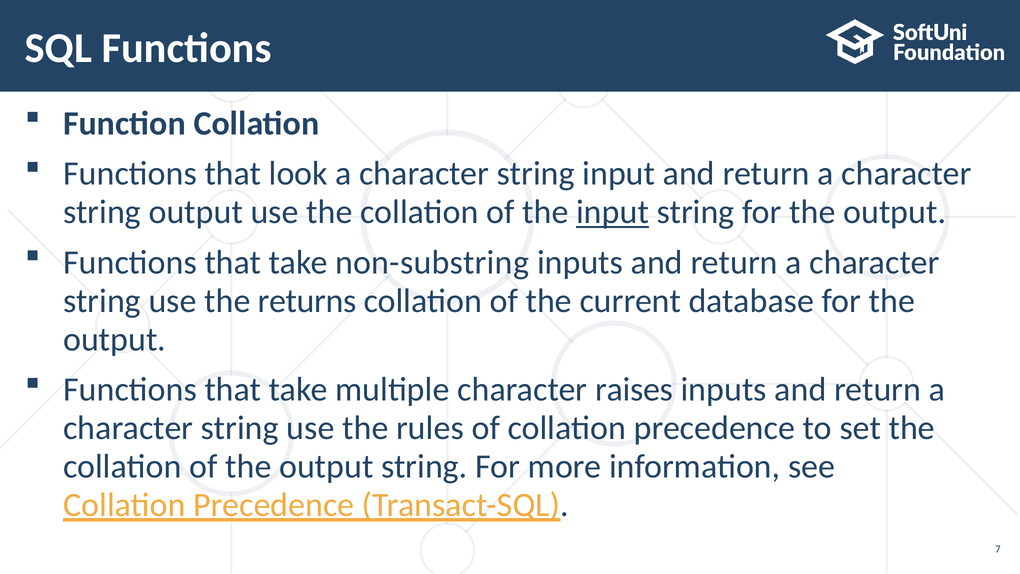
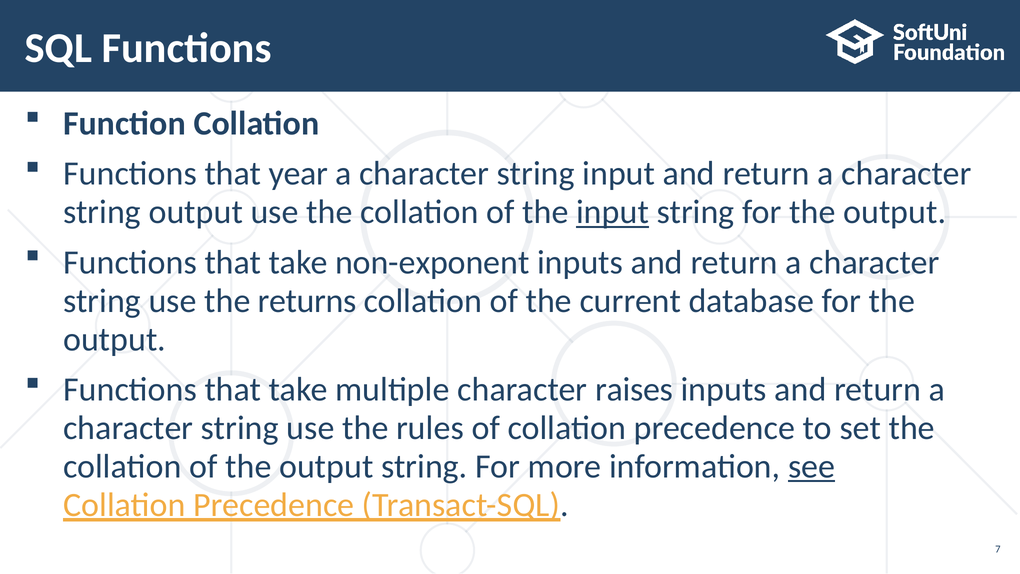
look: look -> year (298, 174)
non-substring: non-substring -> non-exponent (432, 262)
see underline: none -> present (812, 466)
